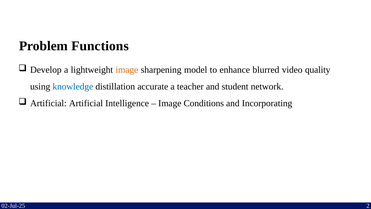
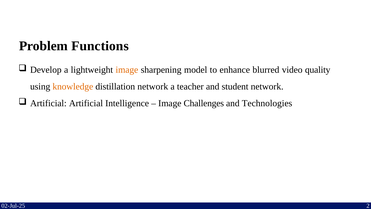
knowledge colour: blue -> orange (73, 86)
distillation accurate: accurate -> network (153, 86)
Conditions: Conditions -> Challenges (204, 103)
Incorporating: Incorporating -> Technologies (267, 103)
